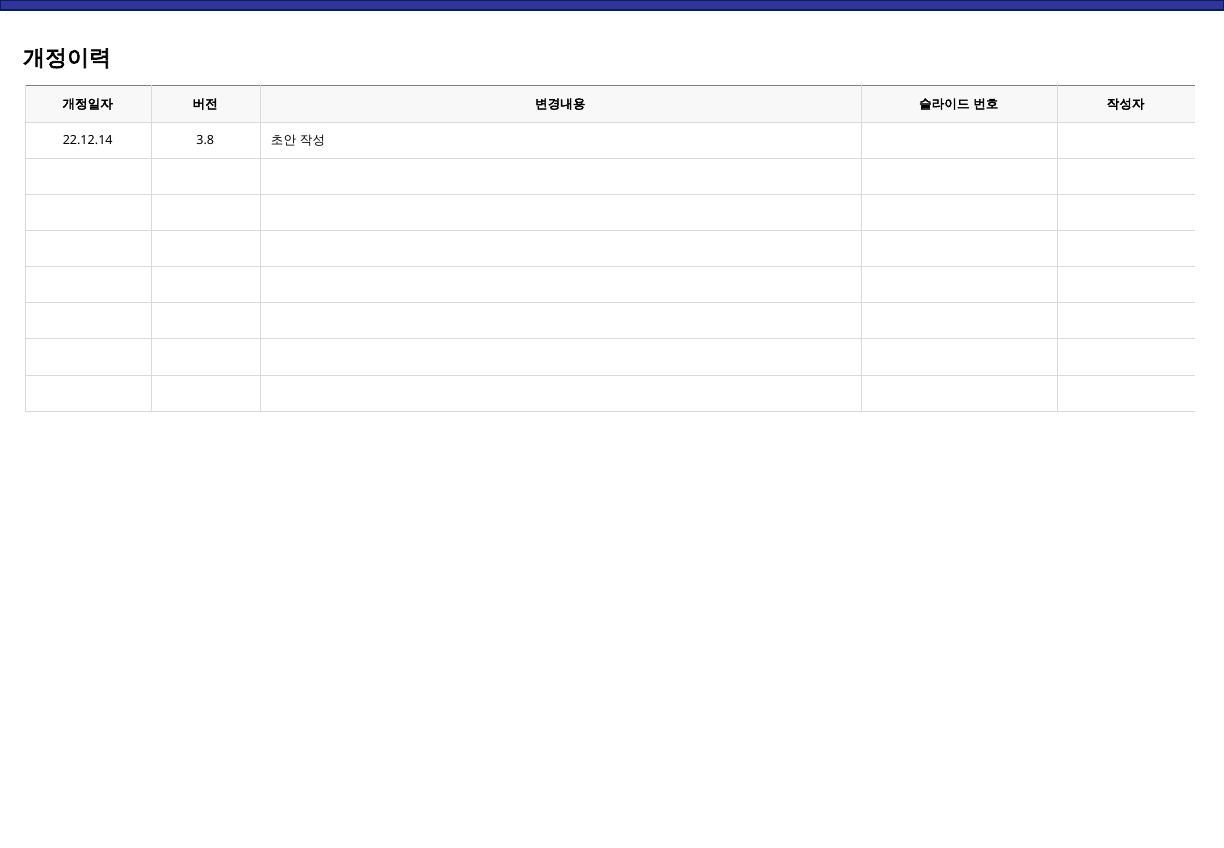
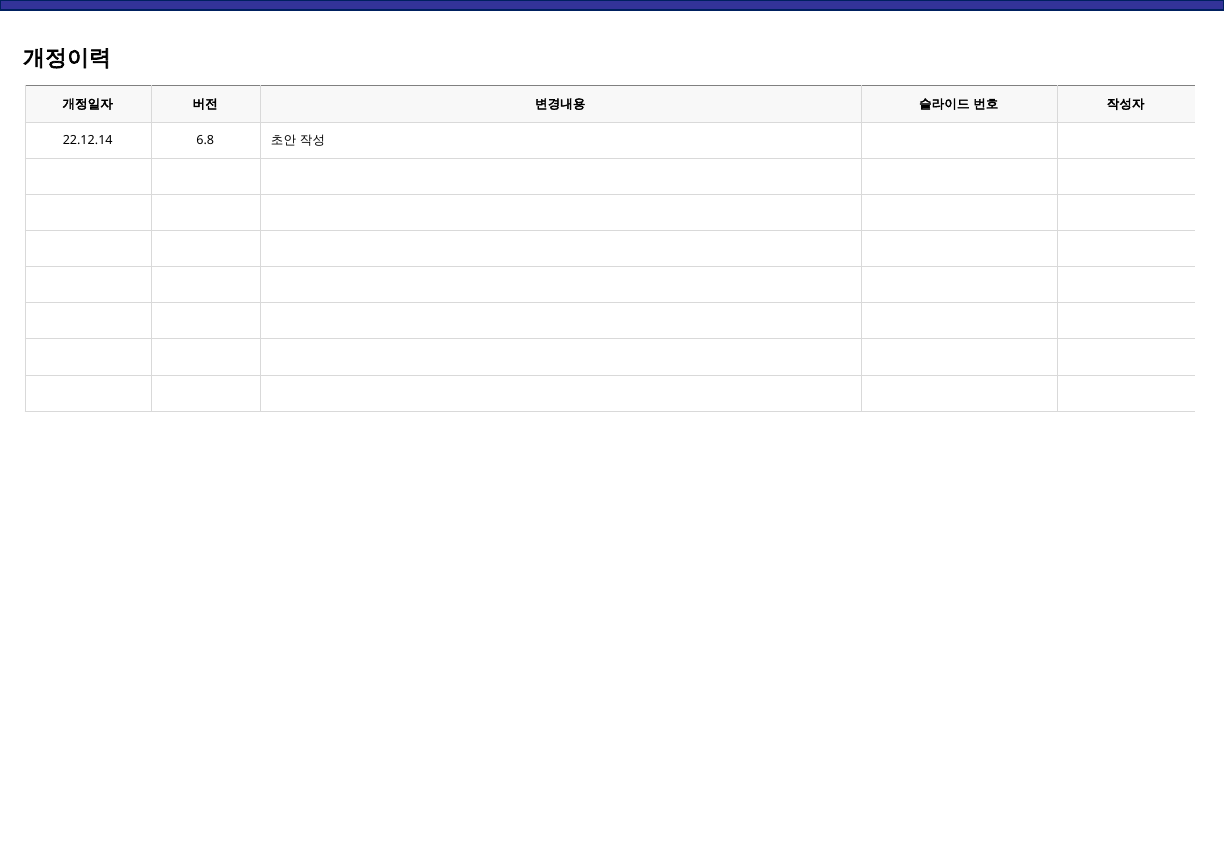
3.8: 3.8 -> 6.8 (205, 140)
